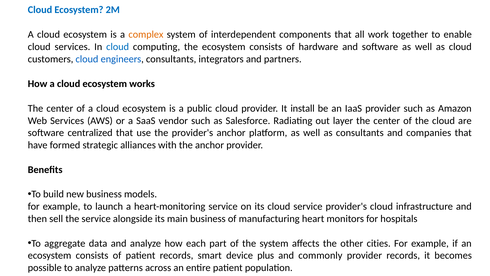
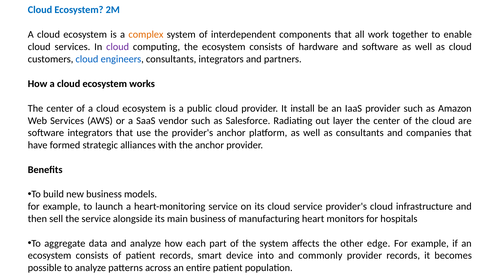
cloud colour: blue -> purple (118, 47)
software centralized: centralized -> integrators (90, 133)
cities: cities -> edge (379, 243)
plus: plus -> into (266, 255)
